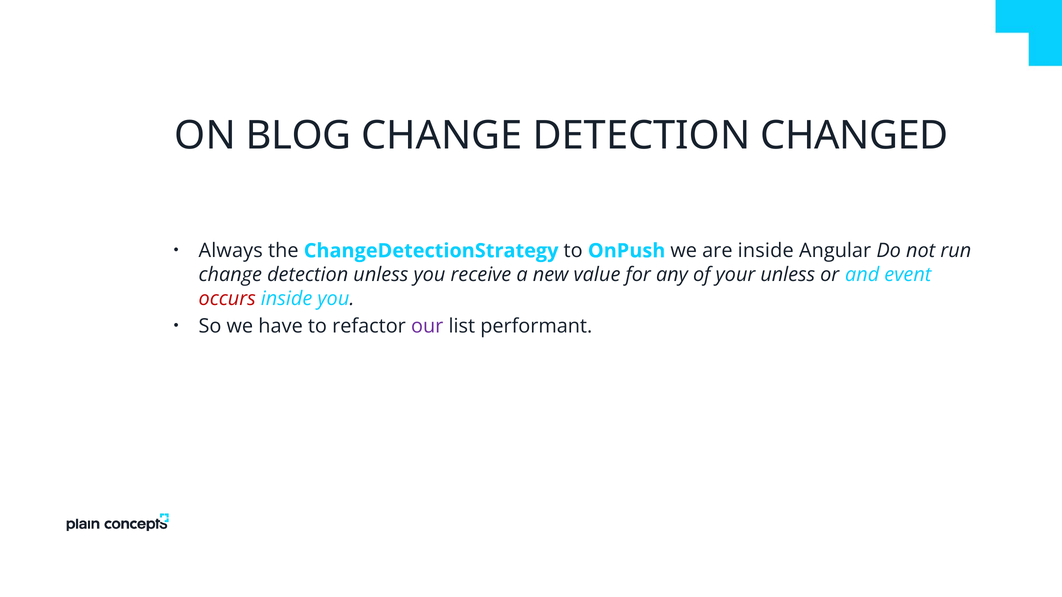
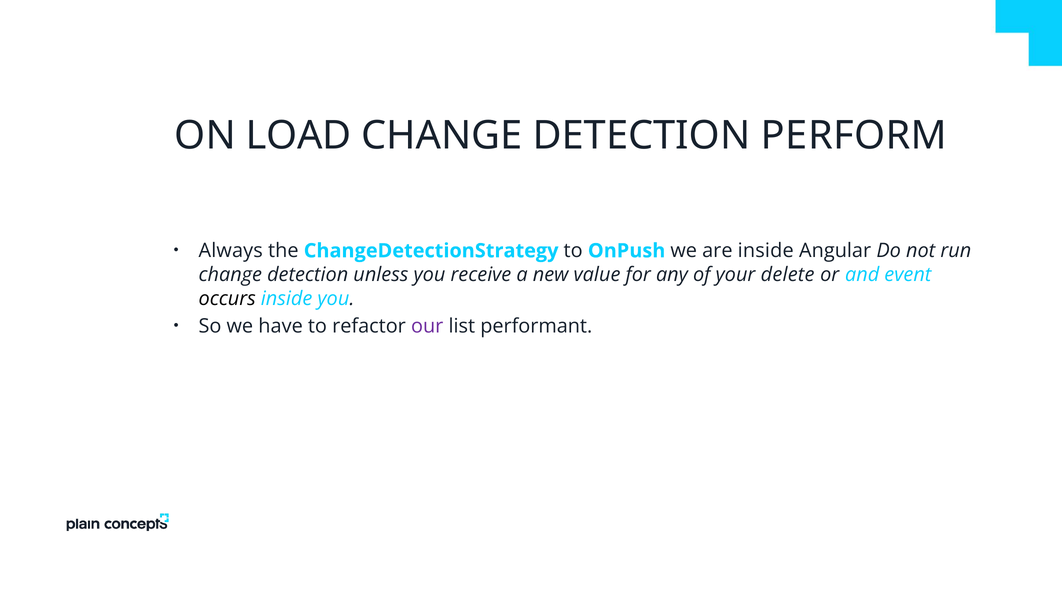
BLOG: BLOG -> LOAD (299, 136)
CHANGED: CHANGED -> PERFORM (854, 136)
your unless: unless -> delete (788, 275)
occurs colour: red -> black (227, 299)
